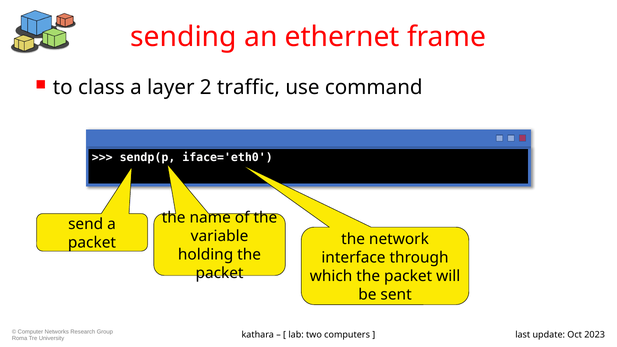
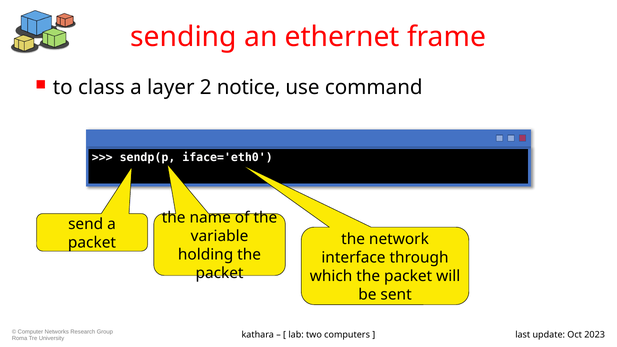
traffic: traffic -> notice (249, 88)
